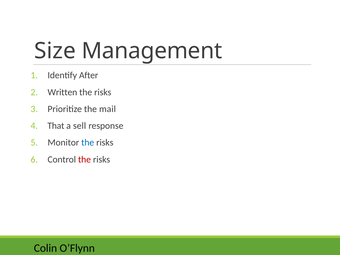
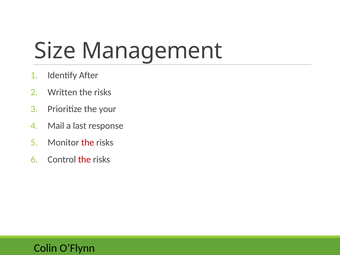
mail: mail -> your (108, 109)
That: That -> Mail (56, 126)
sell: sell -> last (80, 126)
the colour: blue -> red (88, 143)
